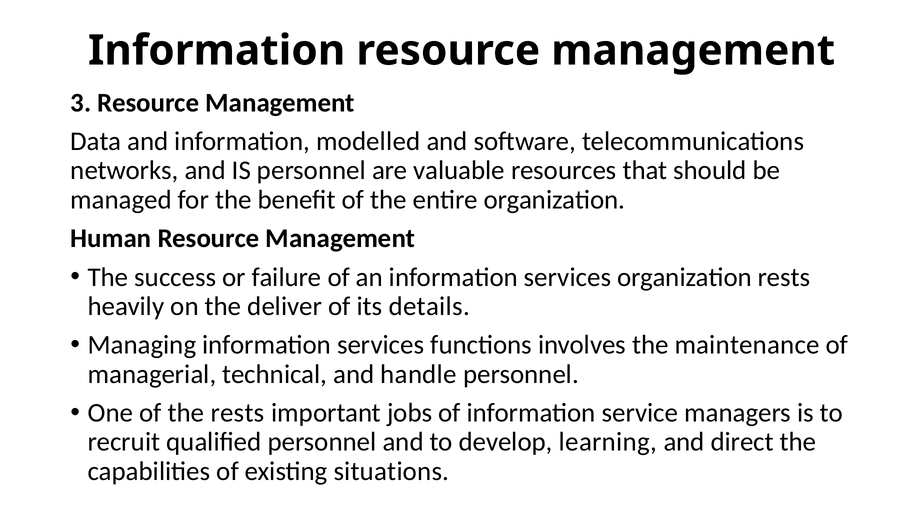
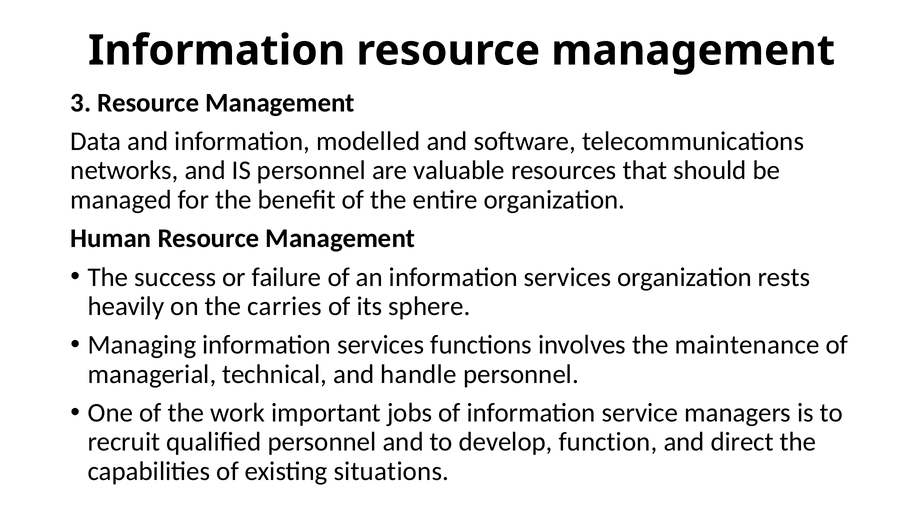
deliver: deliver -> carries (285, 306)
details: details -> sphere (429, 306)
the rests: rests -> work (238, 413)
learning: learning -> function (608, 442)
